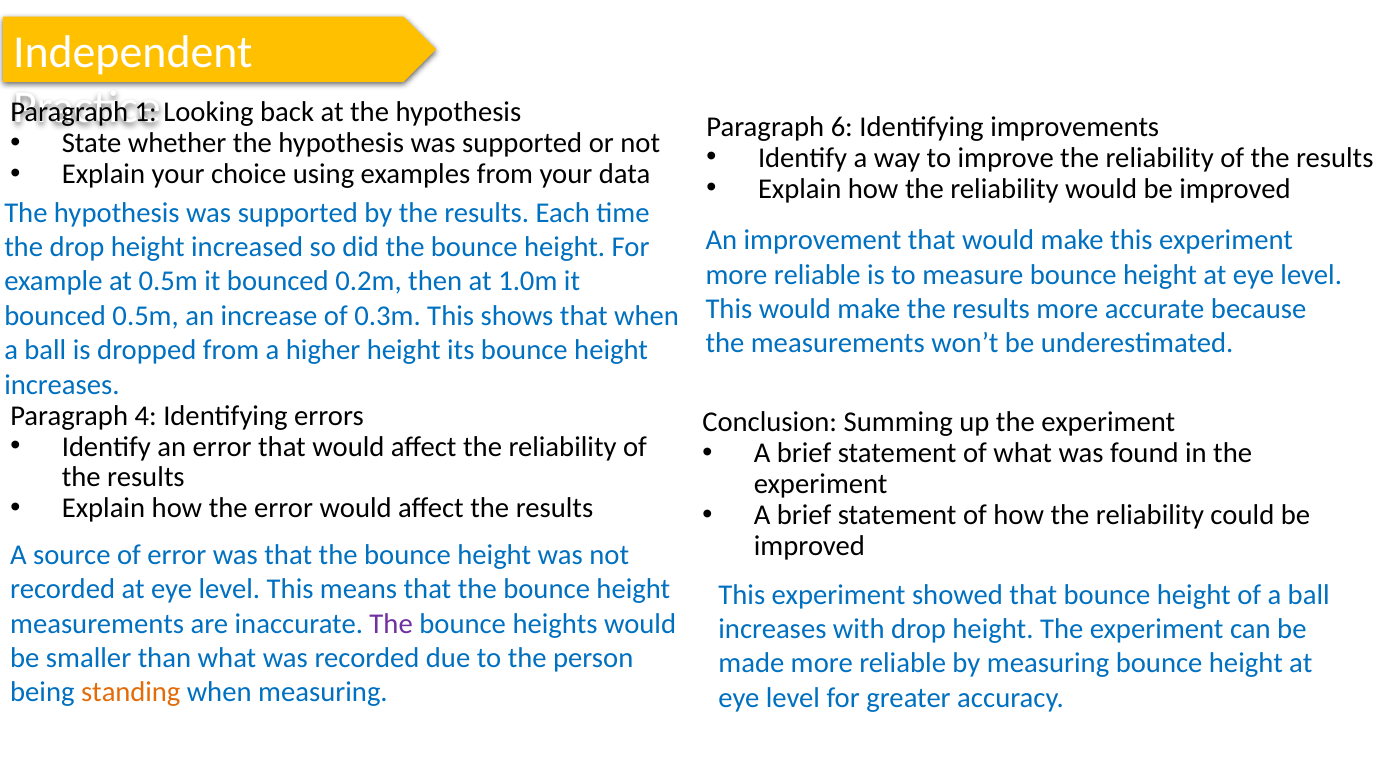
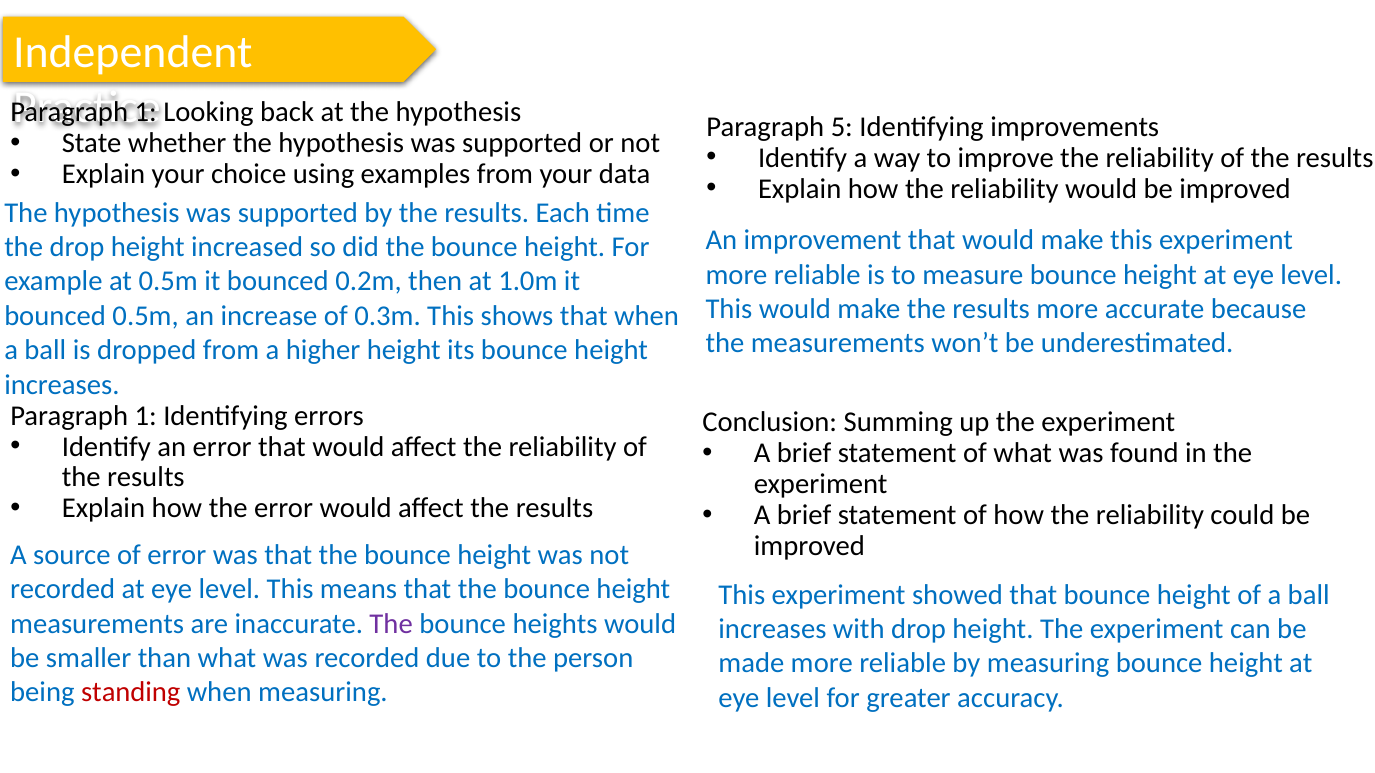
6: 6 -> 5 (842, 127)
4: 4 -> 1 (146, 416)
standing colour: orange -> red (131, 693)
